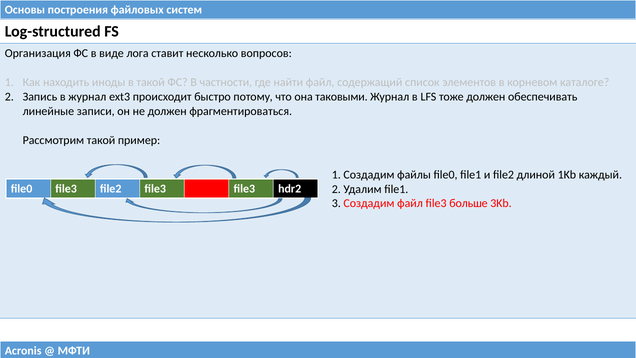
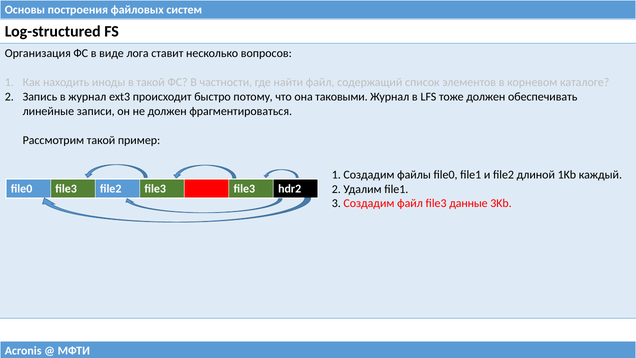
больше: больше -> данные (468, 203)
